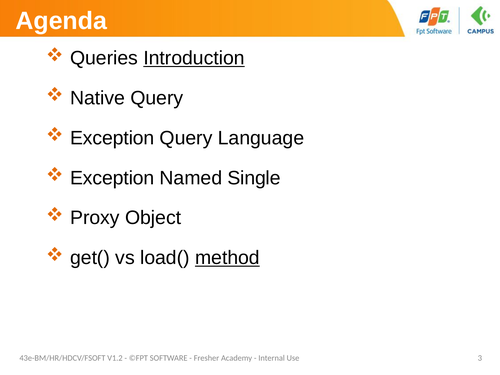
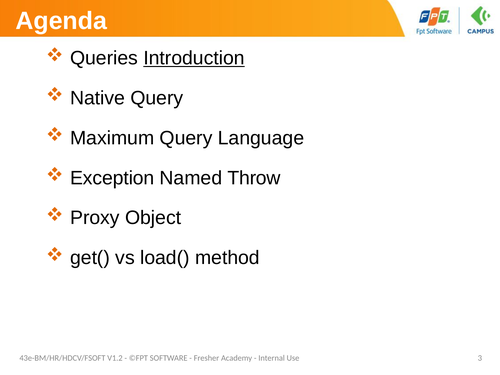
Exception: Exception -> Maximum (112, 138)
Single: Single -> Throw (254, 178)
method underline: present -> none (227, 258)
